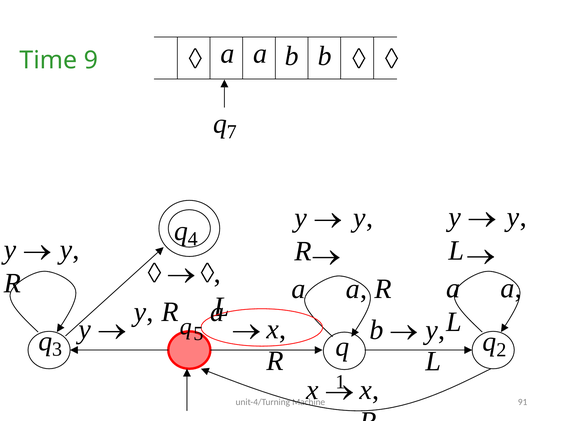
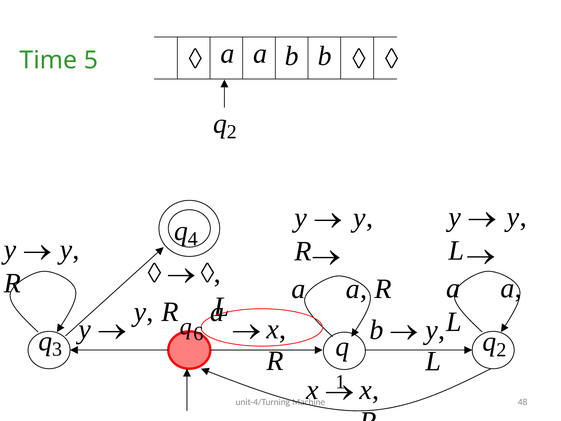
9: 9 -> 5 (91, 60)
7: 7 -> 2 (232, 132)
5: 5 -> 6 (198, 333)
91: 91 -> 48 (523, 402)
